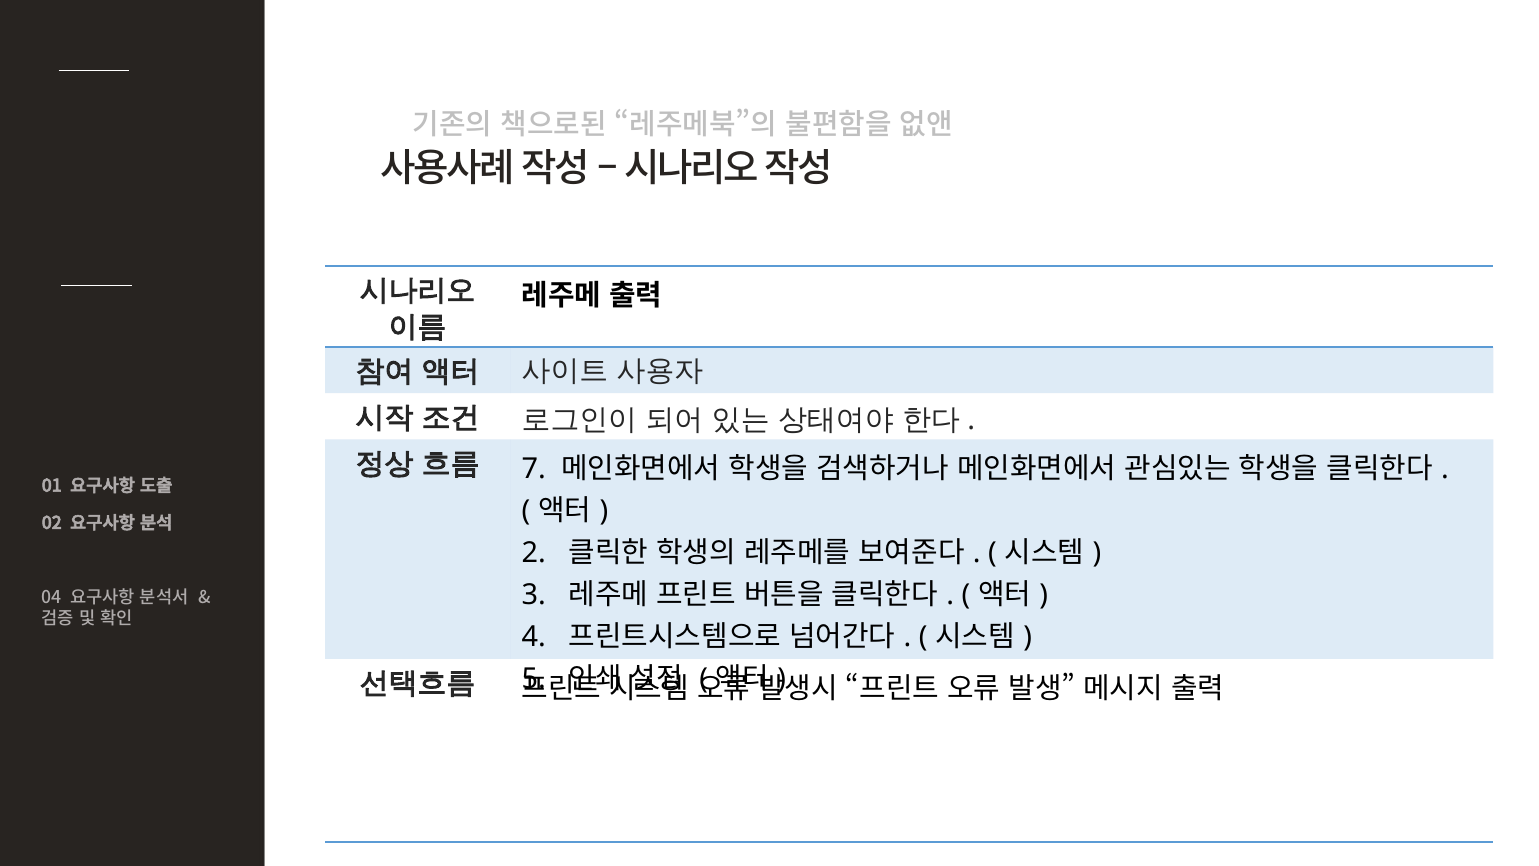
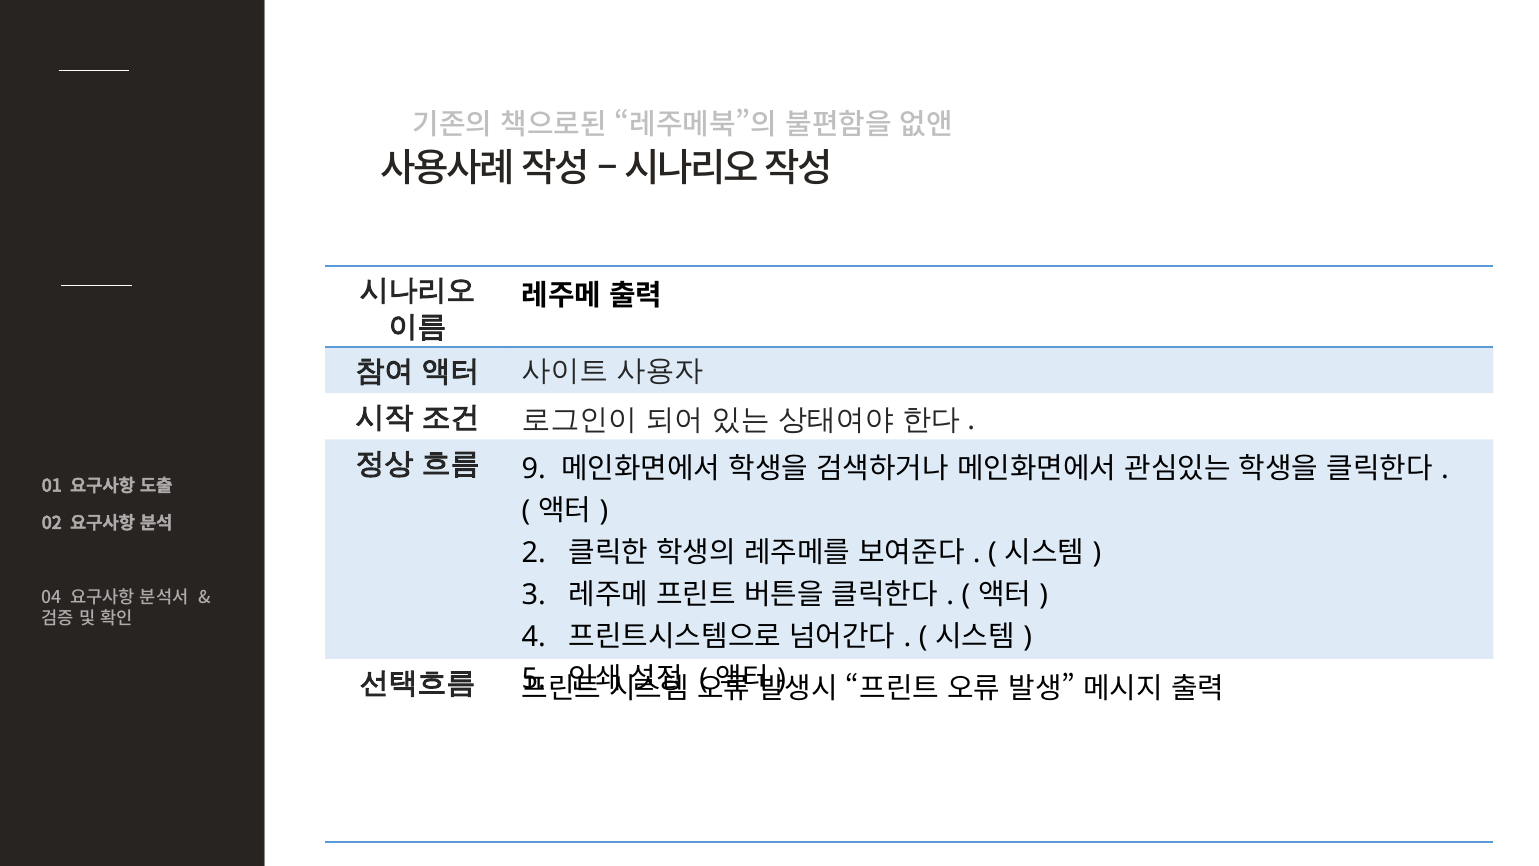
7: 7 -> 9 (534, 469)
